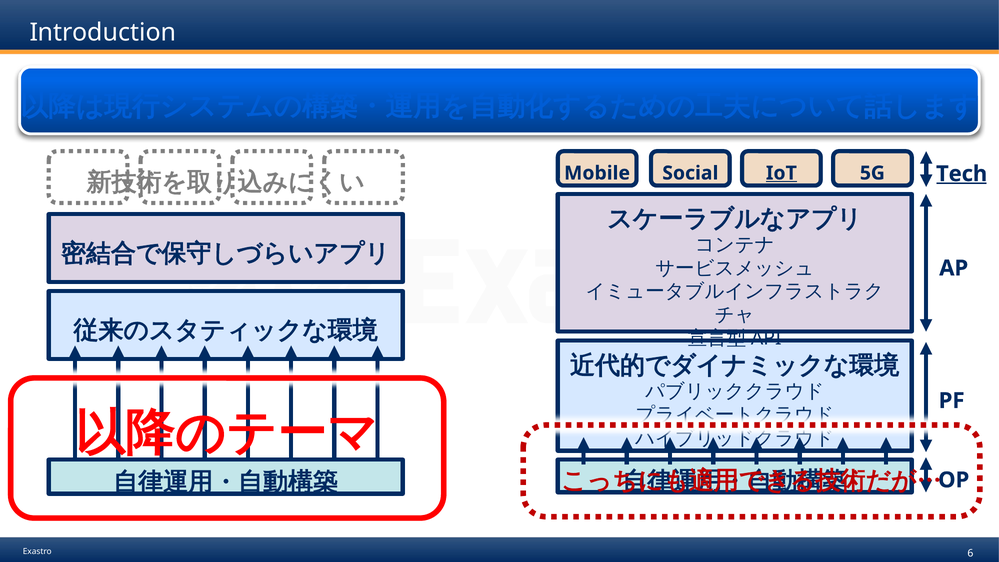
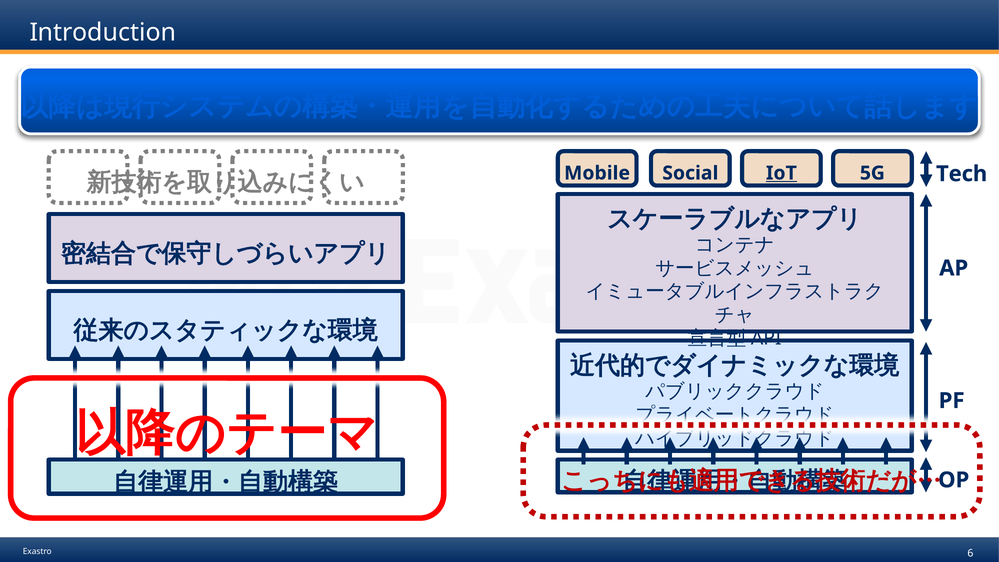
Tech underline: present -> none (962, 174)
